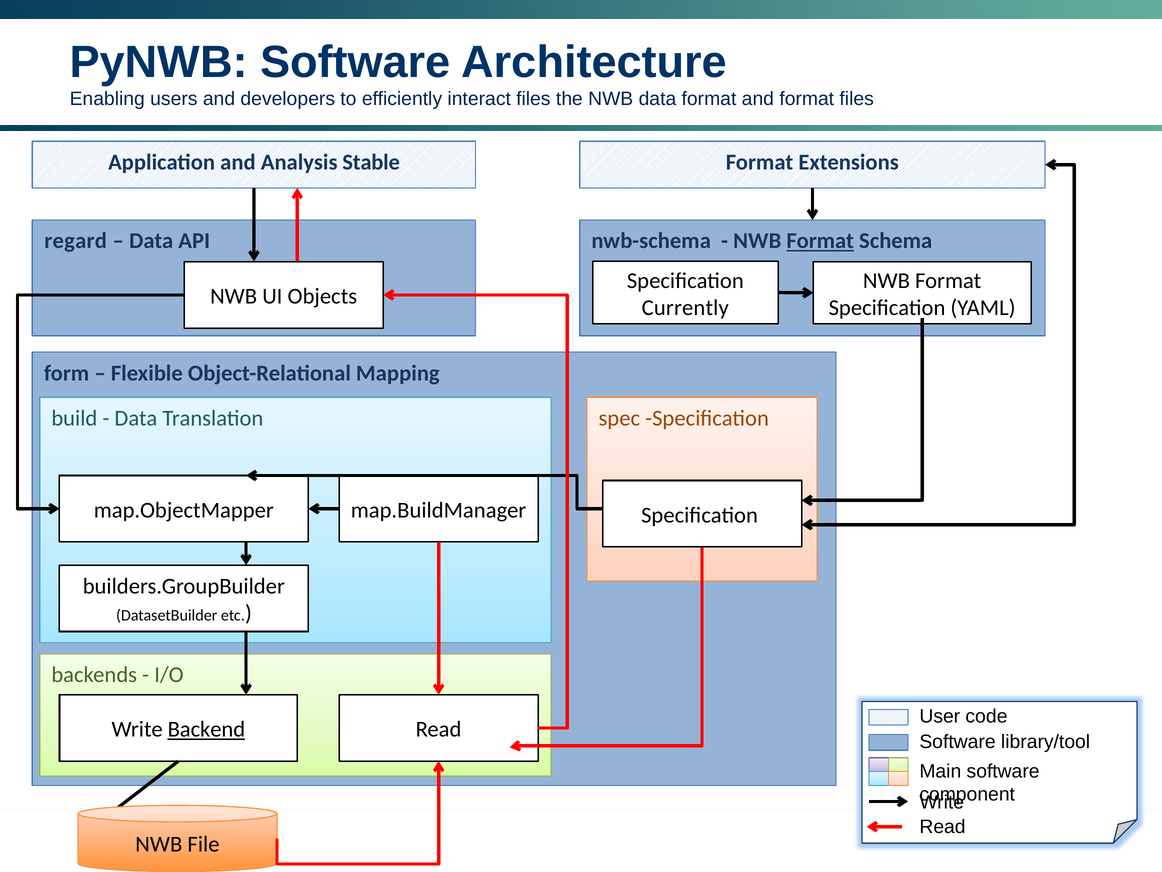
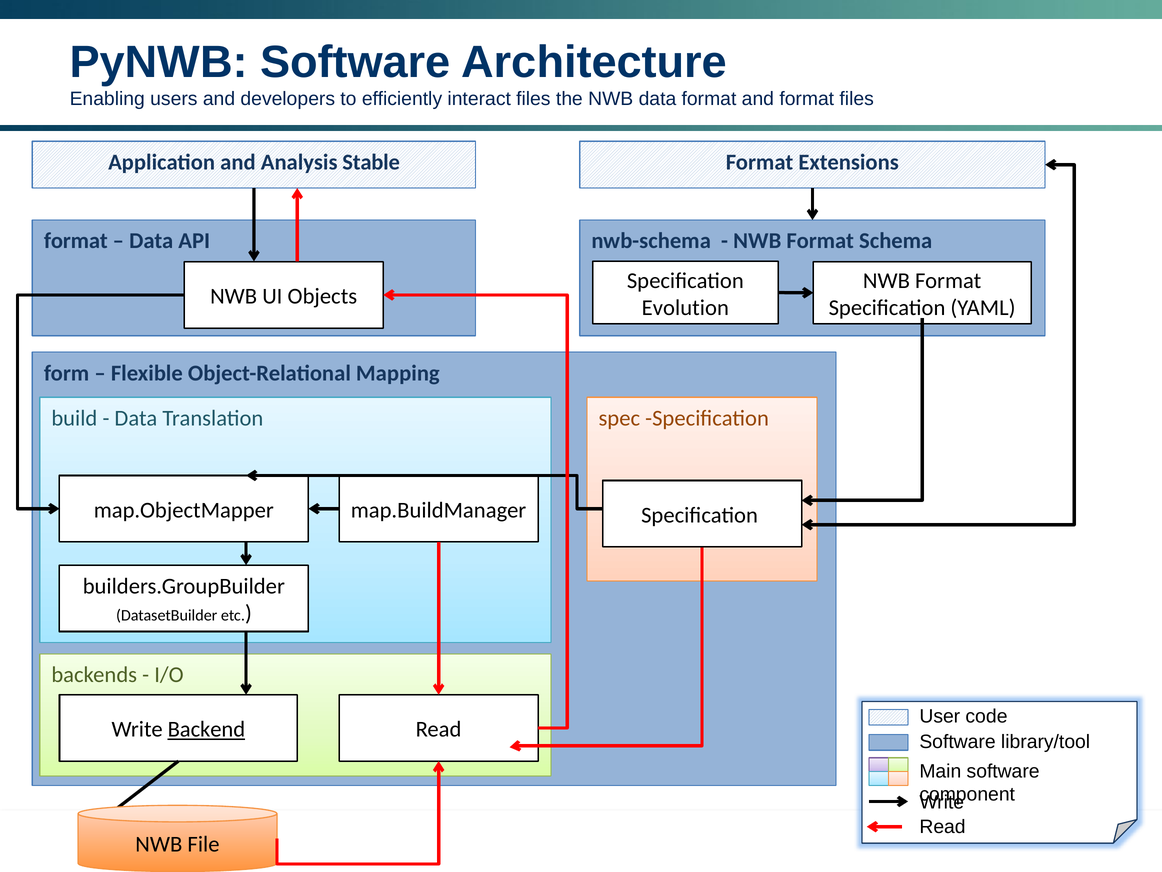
regard: regard -> format (76, 241)
Format underline: present -> none (820, 241)
Currently: Currently -> Evolution (685, 308)
